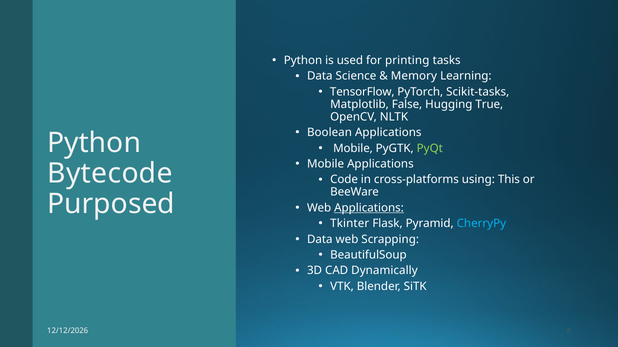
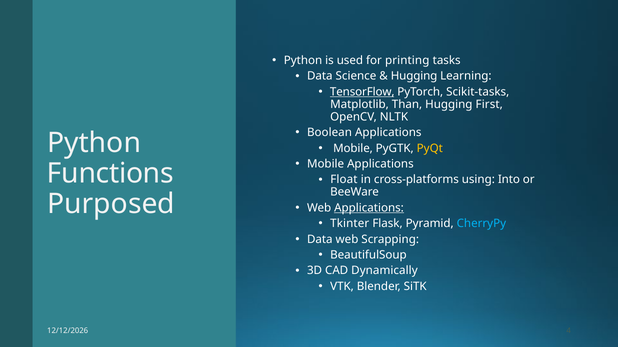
Memory: Memory -> Hugging (414, 76)
TensorFlow underline: none -> present (362, 92)
False: False -> Than (407, 105)
True: True -> First (489, 105)
PyQt colour: light green -> yellow (430, 149)
Bytecode: Bytecode -> Functions (110, 174)
Code: Code -> Float (344, 180)
This: This -> Into (509, 180)
